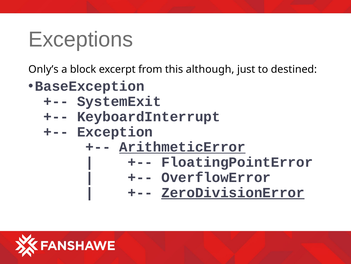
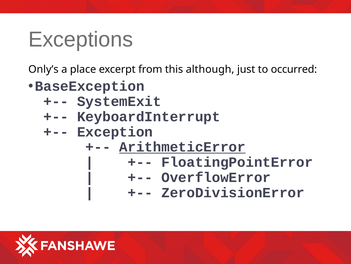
block: block -> place (83, 69)
destined: destined -> occurred (294, 69)
ZeroDivisionError underline: present -> none (233, 192)
